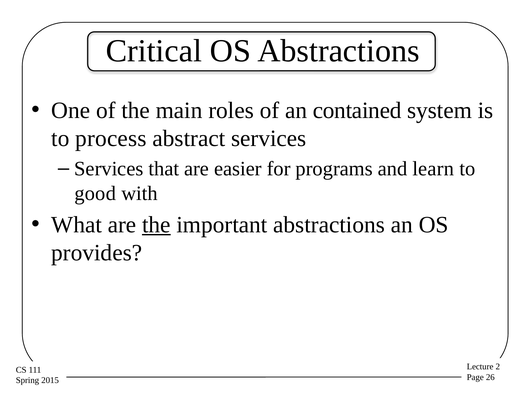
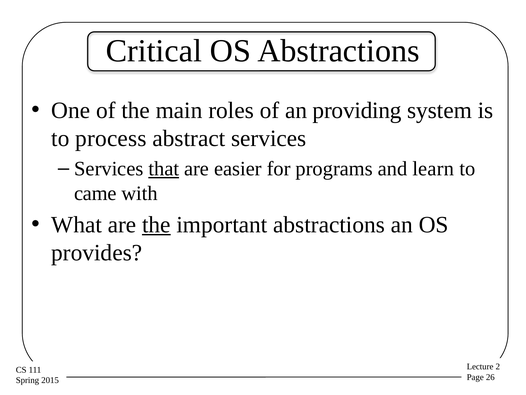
contained: contained -> providing (357, 110)
that underline: none -> present (164, 169)
good: good -> came (95, 193)
